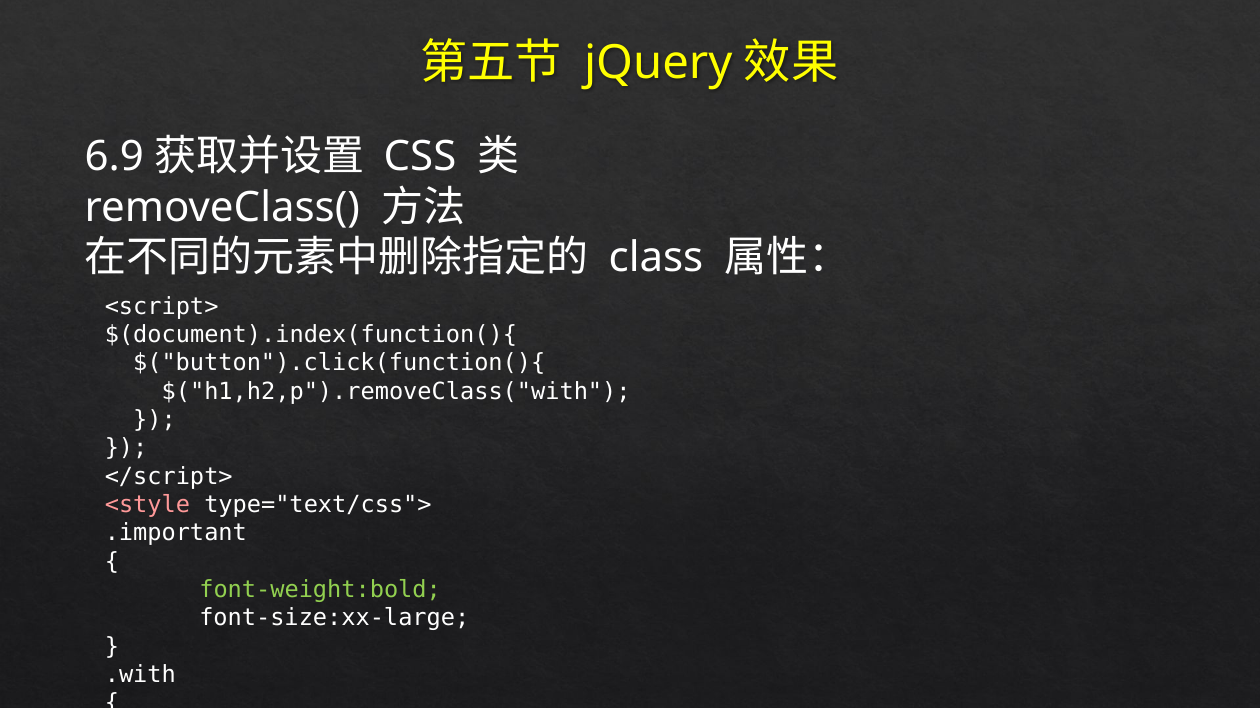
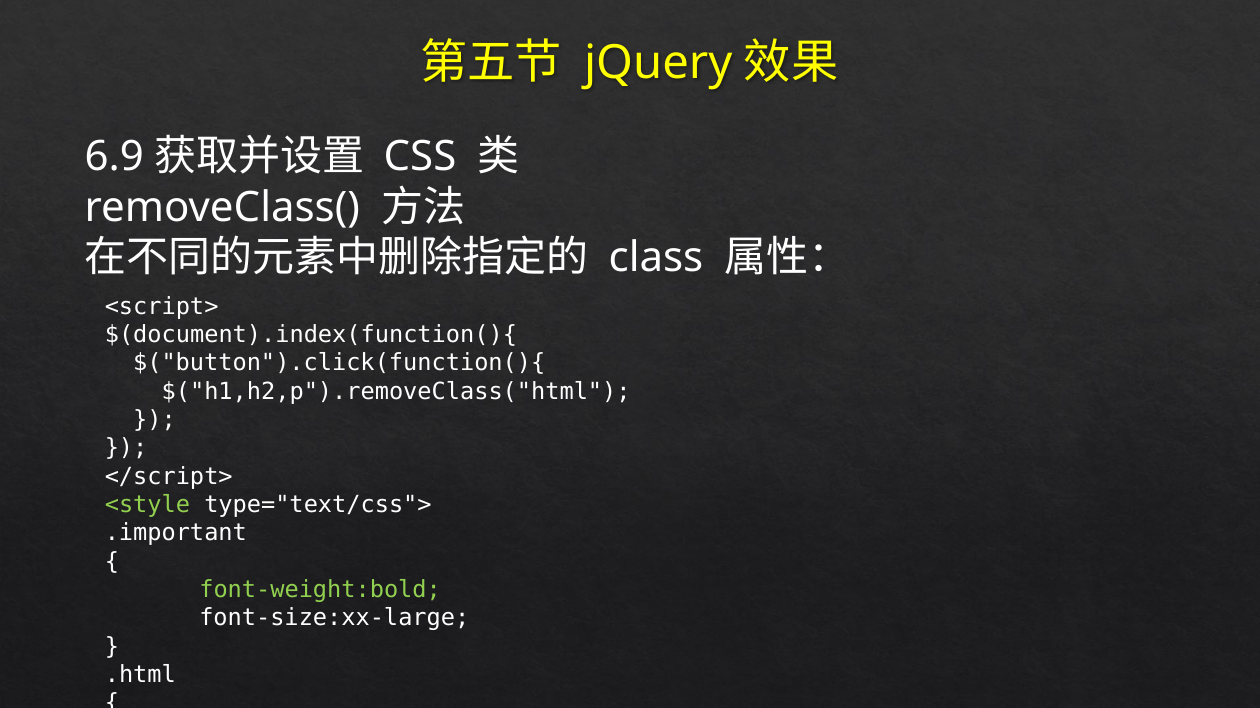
$("h1,h2,p").removeClass("with: $("h1,h2,p").removeClass("with -> $("h1,h2,p").removeClass("html (396, 392)
<style colour: pink -> light green (147, 505)
.with: .with -> .html (140, 675)
